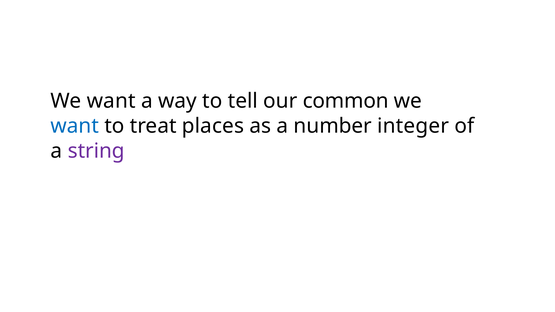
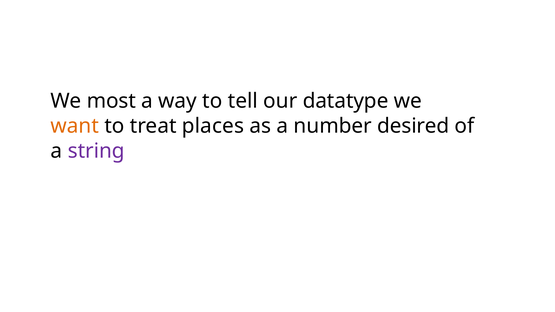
want: want -> most (111, 101)
common: common -> datatype (346, 101)
want colour: blue -> orange (75, 126)
integer: integer -> desired (413, 126)
